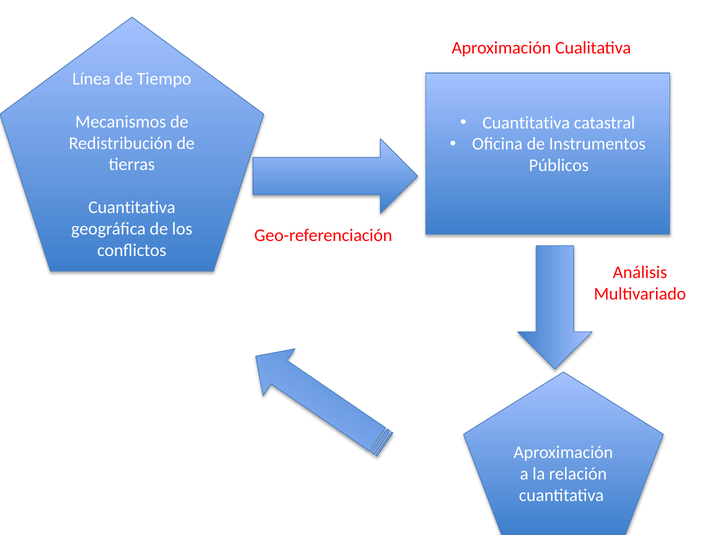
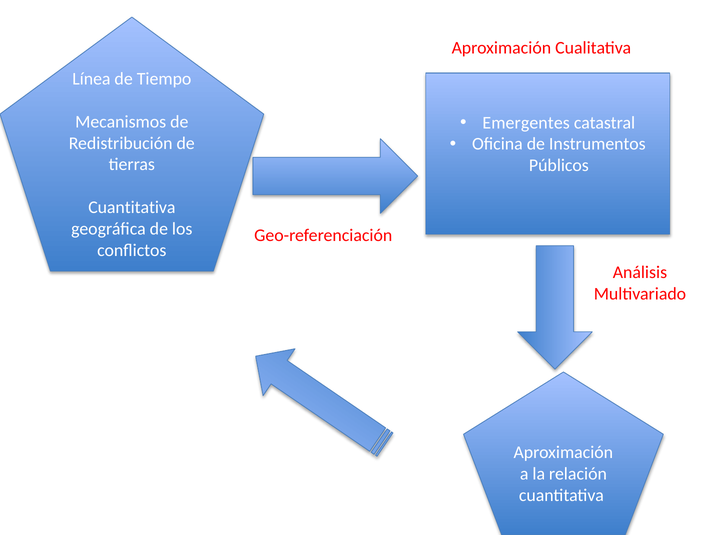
Cuantitativa: Cuantitativa -> Emergentes (526, 123)
